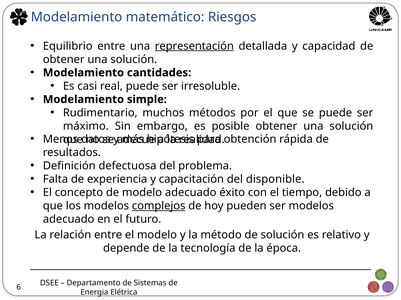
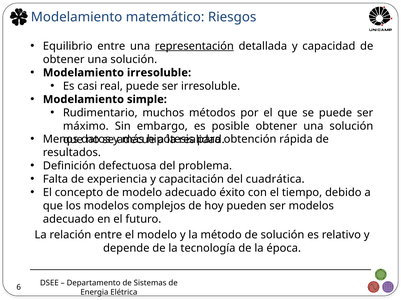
Modelamiento cantidades: cantidades -> irresoluble (159, 73)
disponible: disponible -> cuadrática (275, 180)
complejos underline: present -> none (159, 206)
